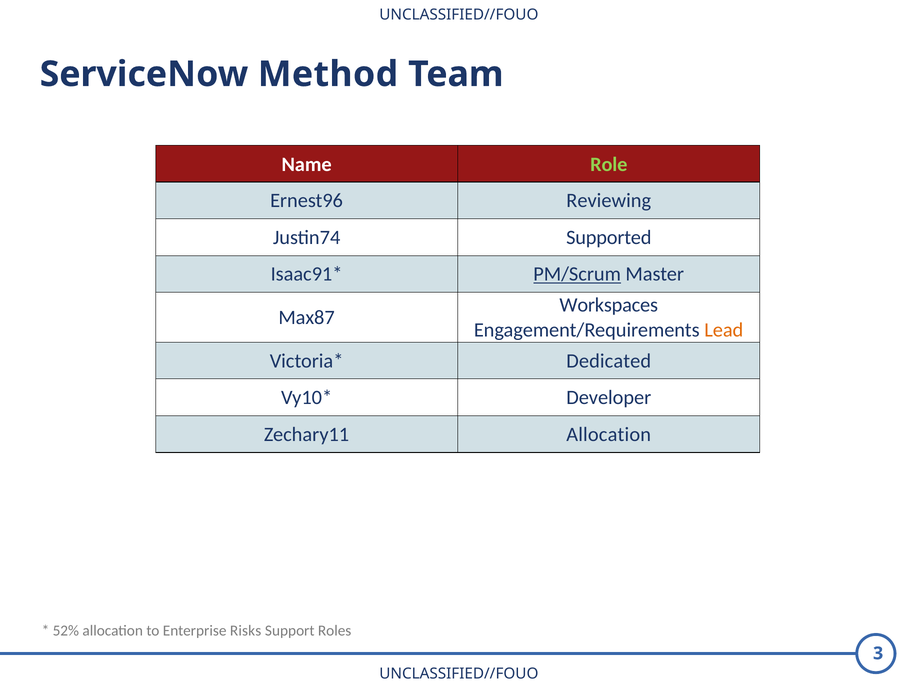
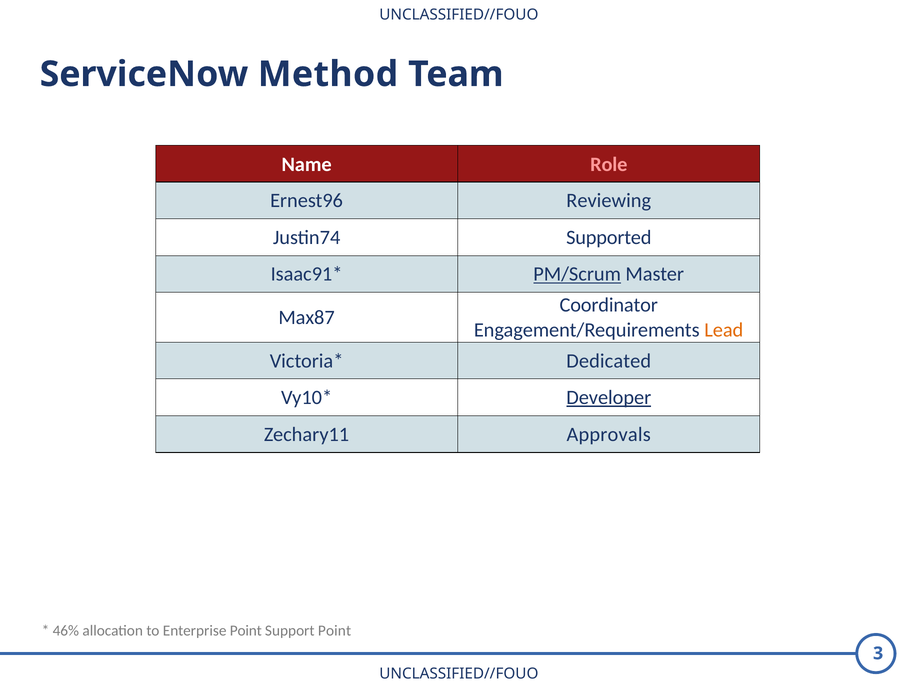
Role colour: light green -> pink (609, 164)
Workspaces: Workspaces -> Coordinator (609, 305)
Developer underline: none -> present (609, 398)
Zechary11 Allocation: Allocation -> Approvals (609, 435)
52%: 52% -> 46% (66, 631)
Enterprise Risks: Risks -> Point (246, 631)
Support Roles: Roles -> Point (335, 631)
